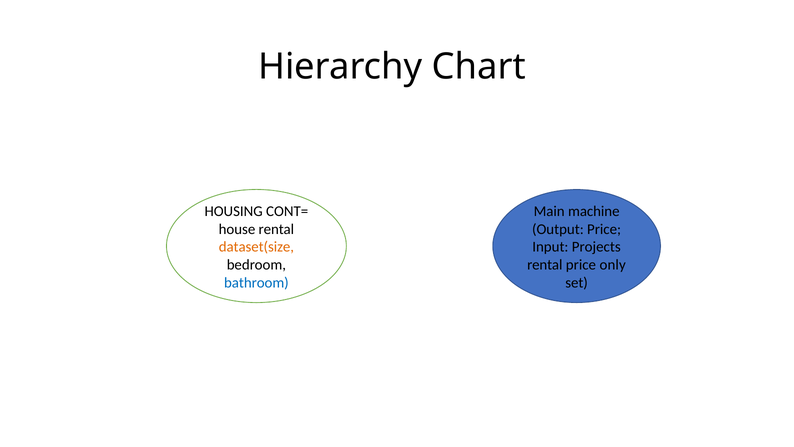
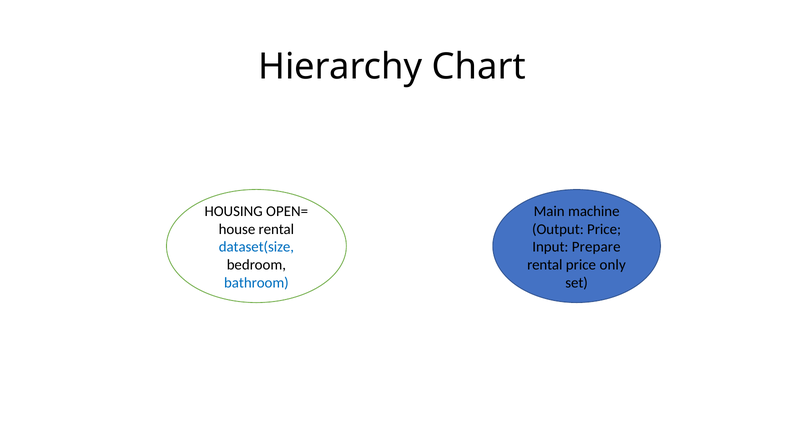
CONT=: CONT= -> OPEN= (287, 211)
dataset(size colour: orange -> blue (256, 247)
Projects: Projects -> Prepare (596, 247)
